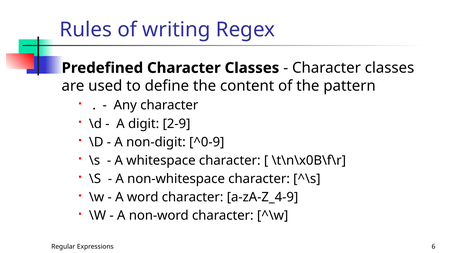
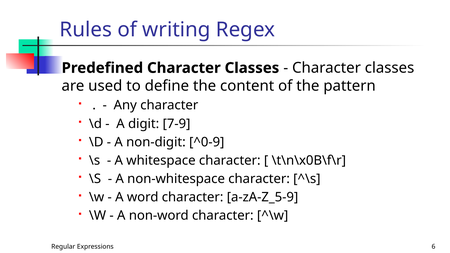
2-9: 2-9 -> 7-9 (177, 124)
a-zA-Z_4-9: a-zA-Z_4-9 -> a-zA-Z_5-9 (263, 197)
